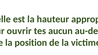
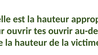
tes aucun: aucun -> ouvrir (60, 31)
position: position -> hauteur (31, 43)
